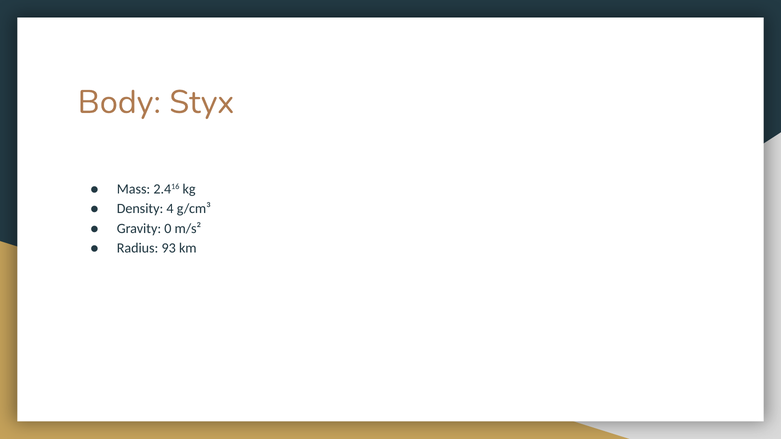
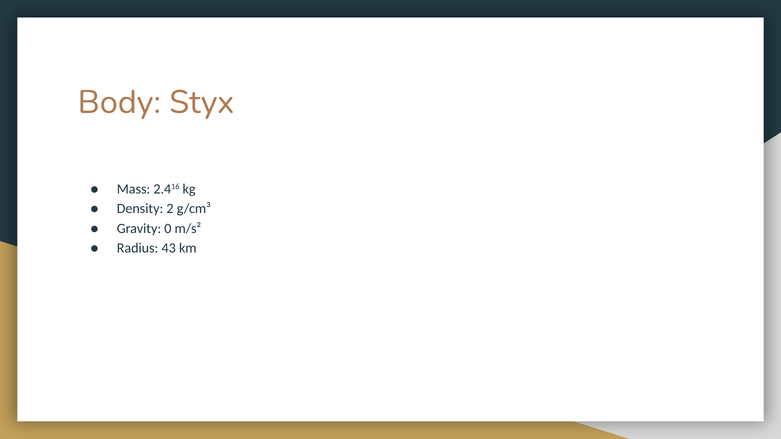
4: 4 -> 2 (170, 209)
93: 93 -> 43 (169, 248)
